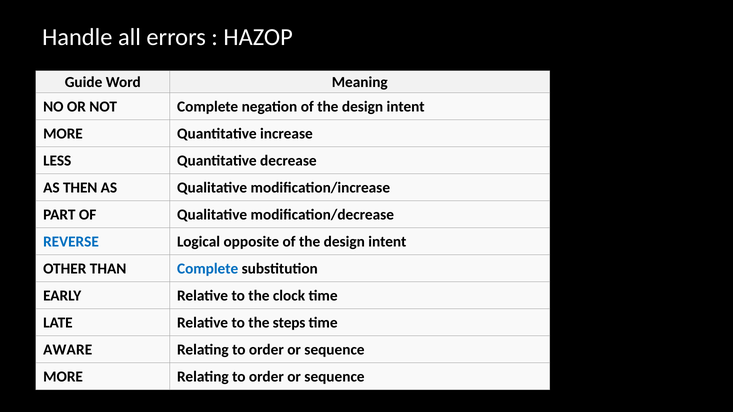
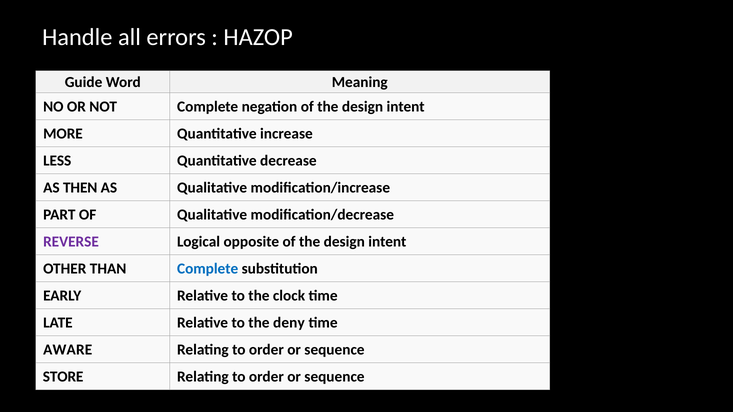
REVERSE colour: blue -> purple (71, 242)
steps: steps -> deny (289, 323)
MORE: MORE -> STORE (63, 377)
